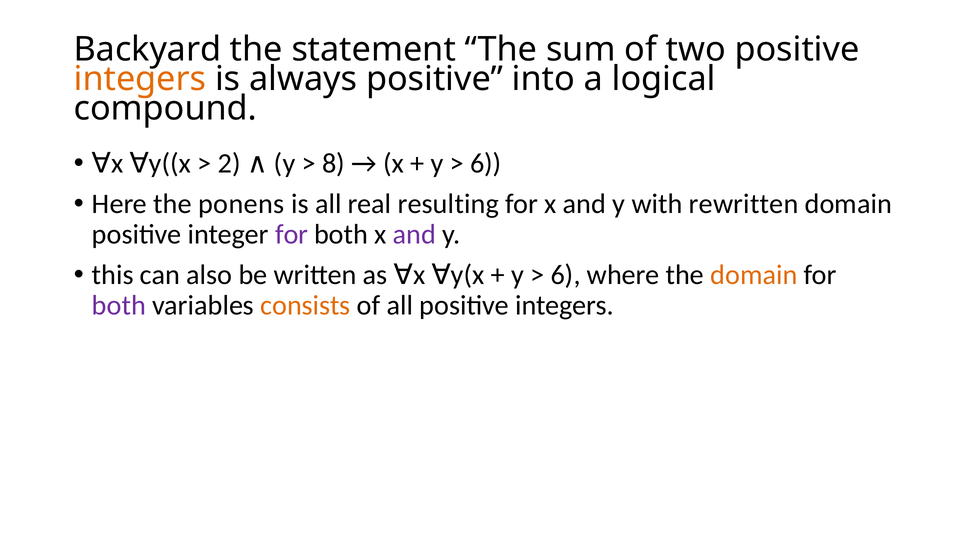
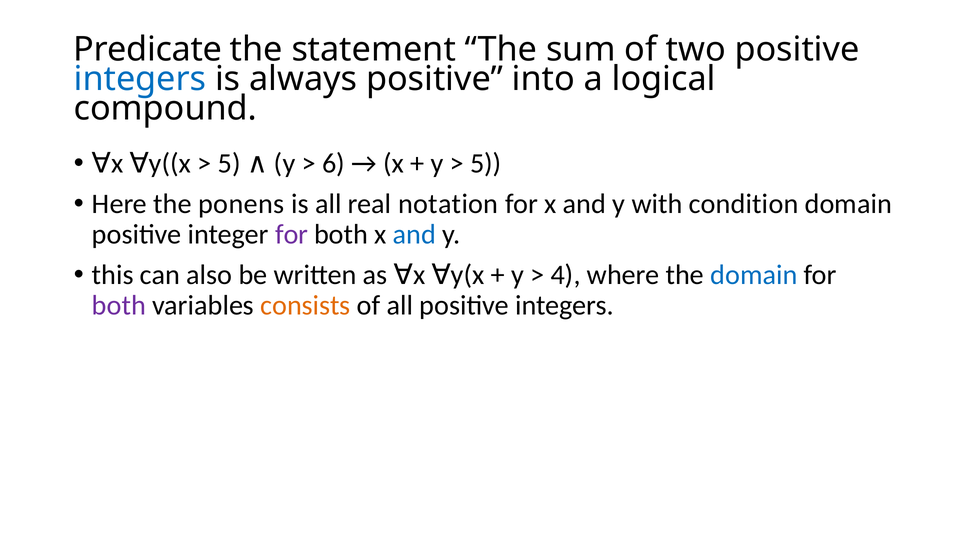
Backyard: Backyard -> Predicate (148, 50)
integers colour: orange -> blue (140, 79)
2: 2 -> 5 (229, 164)
8: 8 -> 6 (333, 164)
6: 6 -> 5 (486, 164)
resulting: resulting -> notation (448, 204)
rewritten: rewritten -> condition (744, 204)
and colour: purple -> blue (415, 235)
6: 6 -> 4 (566, 275)
domain colour: orange -> blue (754, 275)
